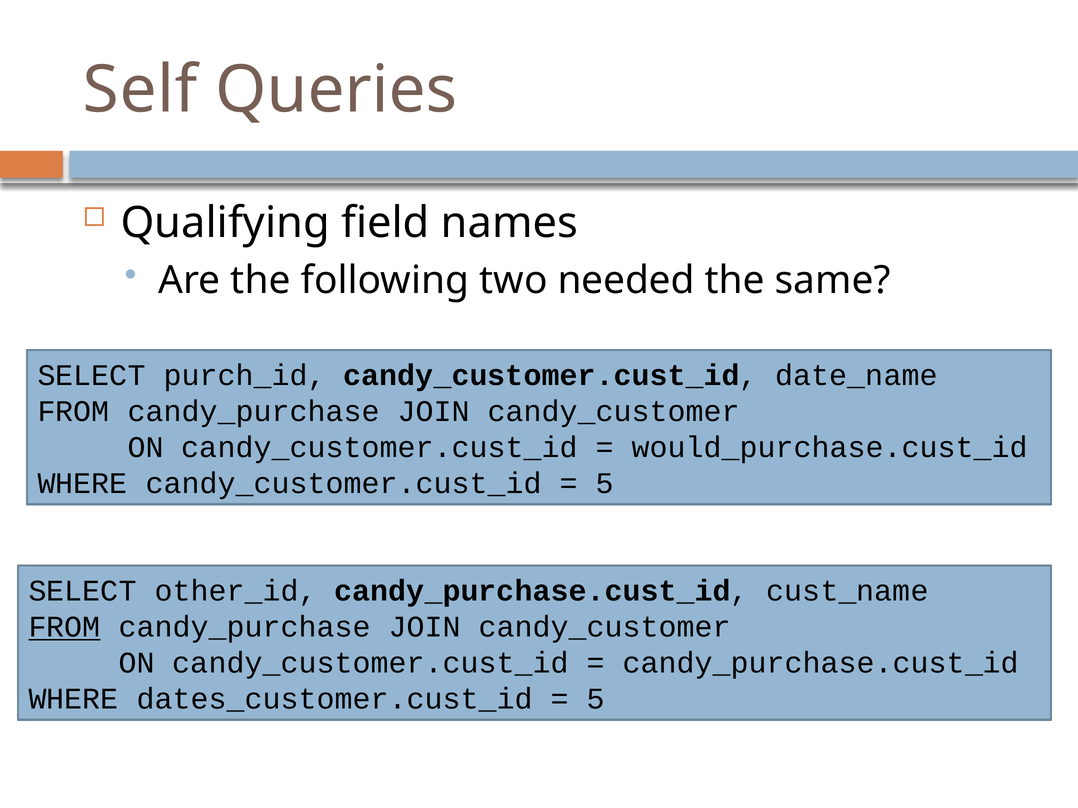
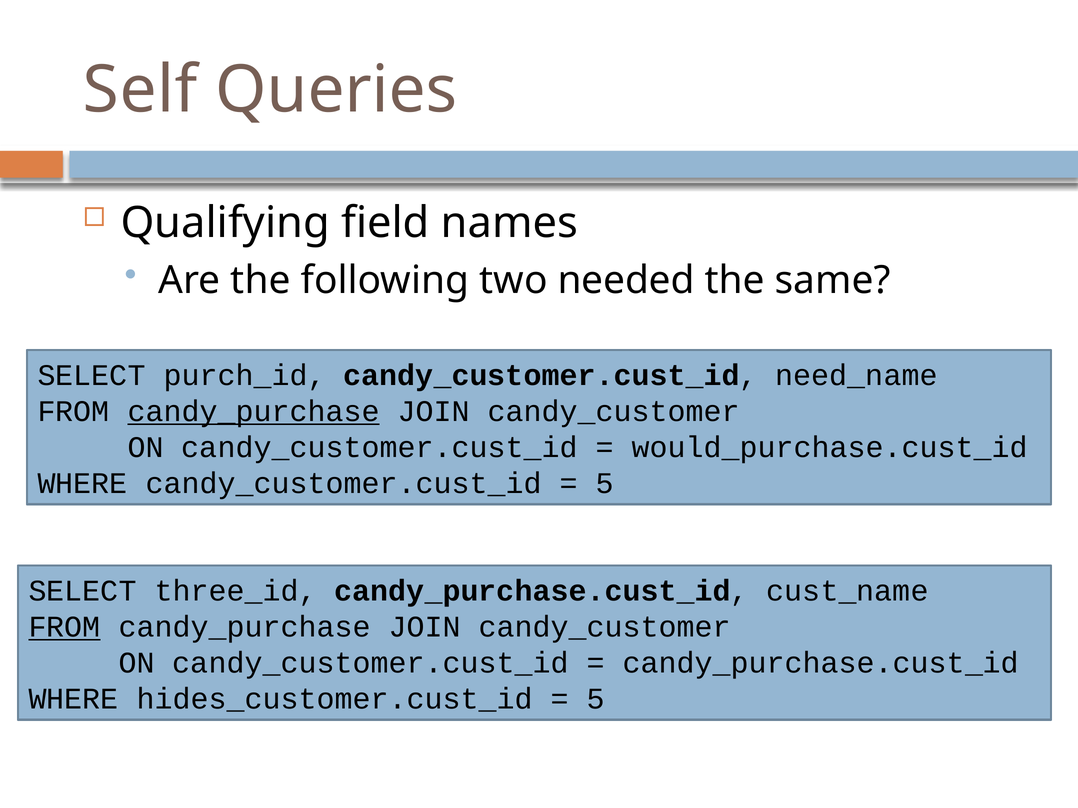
date_name: date_name -> need_name (856, 376)
candy_purchase underline: none -> present (254, 412)
other_id: other_id -> three_id (236, 591)
dates_customer.cust_id: dates_customer.cust_id -> hides_customer.cust_id (335, 699)
